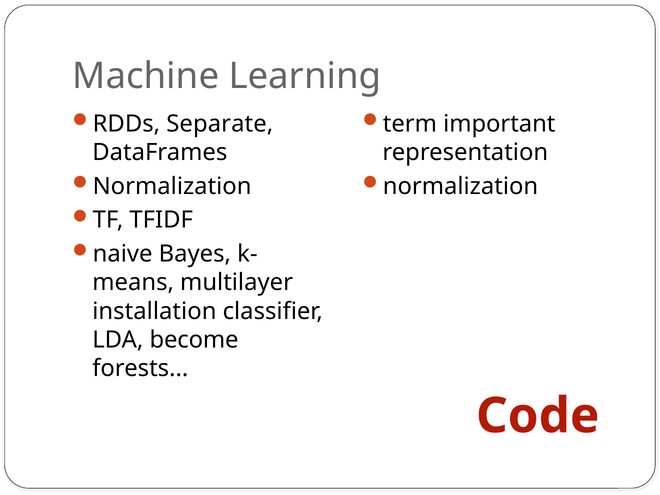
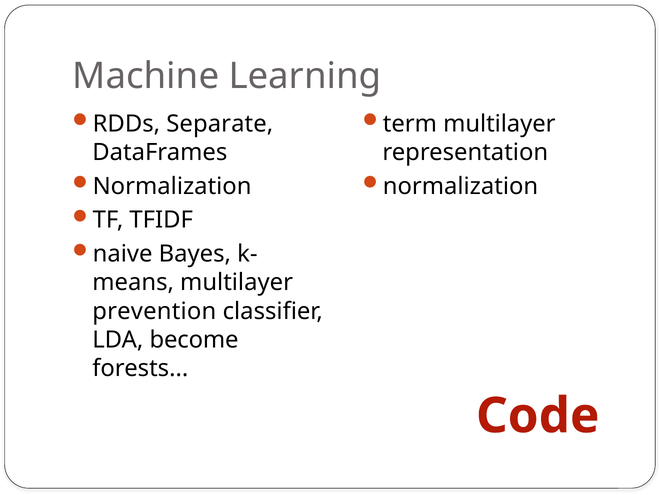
term important: important -> multilayer (499, 124)
installation: installation -> prevention (154, 311)
